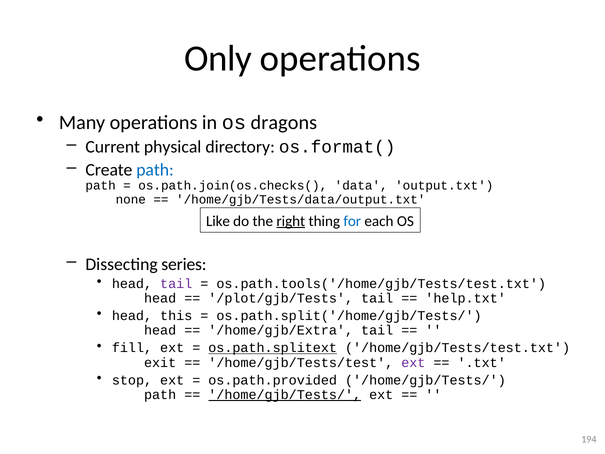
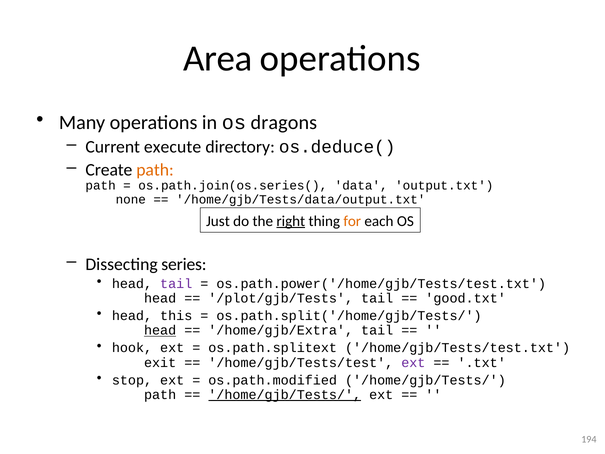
Only: Only -> Area (218, 59)
physical: physical -> execute (173, 147)
os.format(: os.format( -> os.deduce( (337, 147)
path colour: blue -> orange (155, 170)
os.path.join(os.checks(: os.path.join(os.checks( -> os.path.join(os.series( (233, 186)
Like: Like -> Just (218, 221)
for colour: blue -> orange (352, 221)
os.path.tools('/home/gjb/Tests/test.txt: os.path.tools('/home/gjb/Tests/test.txt -> os.path.power('/home/gjb/Tests/test.txt (381, 284)
help.txt: help.txt -> good.txt (466, 298)
head underline: none -> present (160, 330)
fill: fill -> hook (132, 348)
os.path.splitext underline: present -> none (273, 348)
os.path.provided: os.path.provided -> os.path.modified (273, 380)
